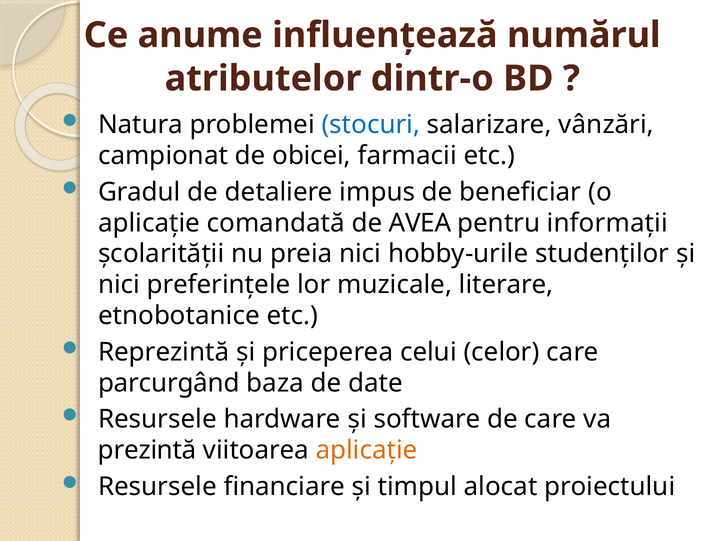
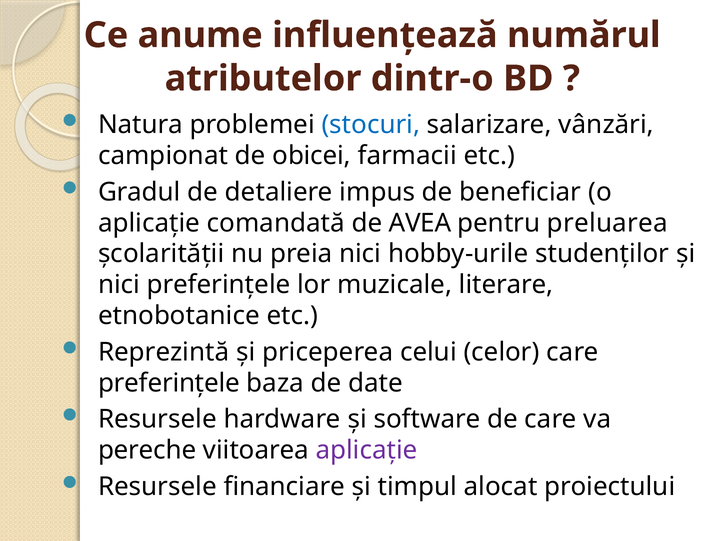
informaţii: informaţii -> preluarea (607, 223)
parcurgând: parcurgând -> preferinţele (169, 383)
prezintă: prezintă -> pereche (147, 450)
aplicaţie colour: orange -> purple (367, 450)
